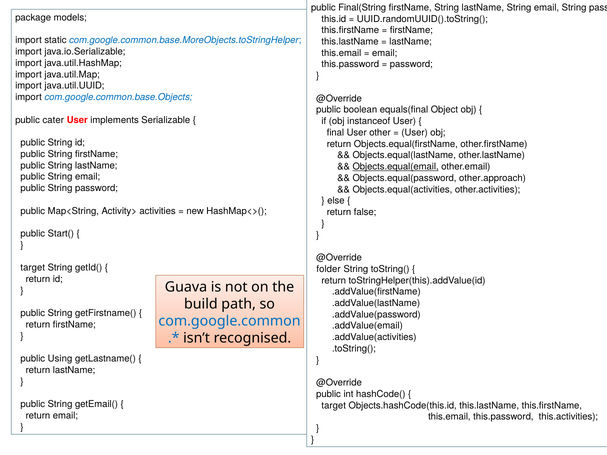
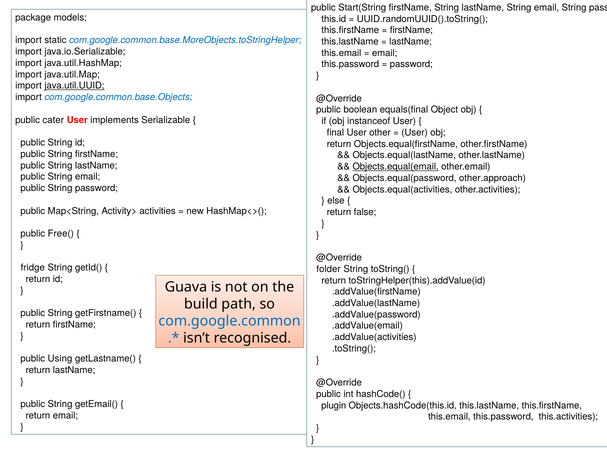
Final(String: Final(String -> Start(String (362, 8)
java.util.UUID underline: none -> present (74, 86)
Start(: Start( -> Free( (61, 234)
target: target -> fridge (33, 268)
target: target -> plugin (334, 406)
